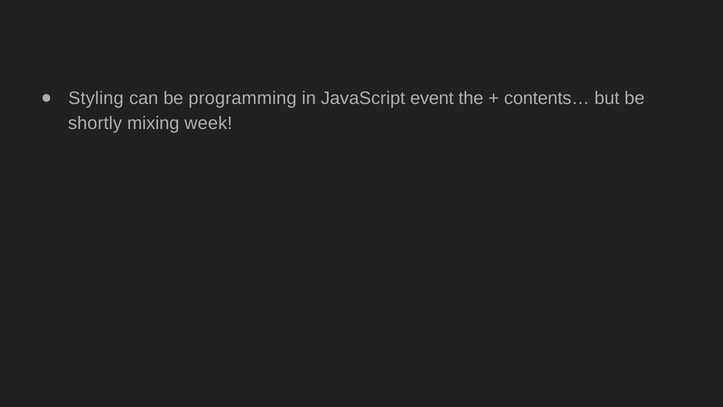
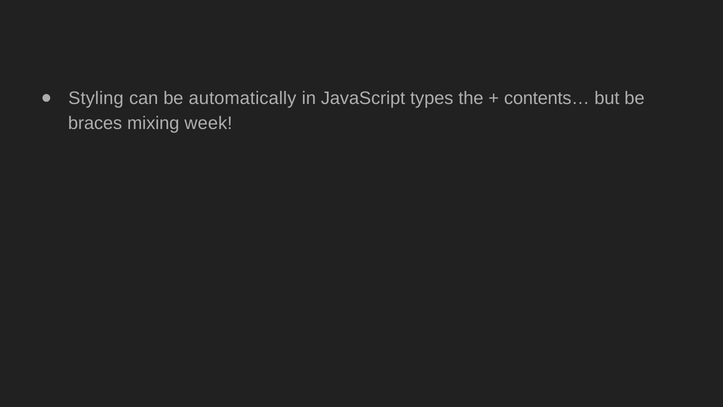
programming: programming -> automatically (243, 98)
event: event -> types (432, 98)
shortly: shortly -> braces (95, 123)
